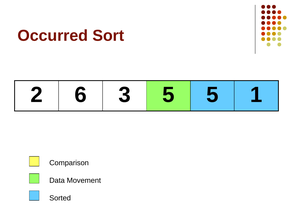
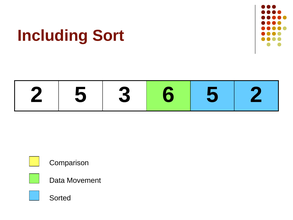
Occurred: Occurred -> Including (53, 36)
2 6: 6 -> 5 (81, 95)
3 5: 5 -> 6 (168, 95)
5 1: 1 -> 2 (256, 95)
